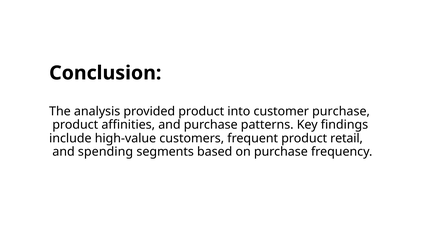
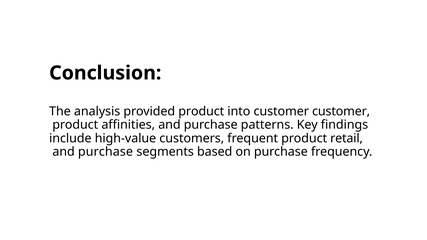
customer purchase: purchase -> customer (341, 112)
spending: spending -> purchase (106, 152)
